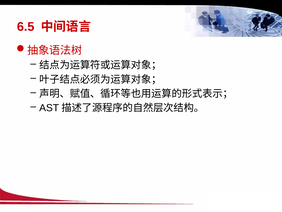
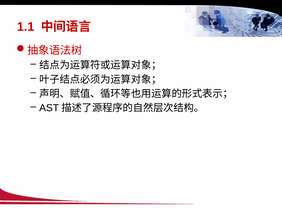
6.5: 6.5 -> 1.1 (26, 27)
